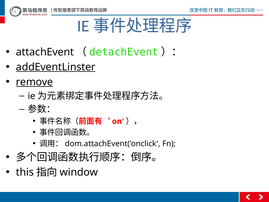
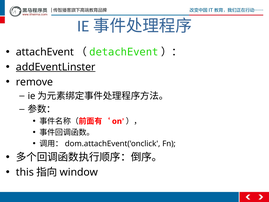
remove underline: present -> none (35, 82)
